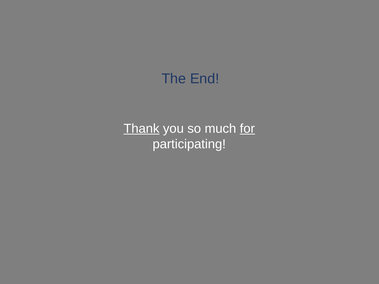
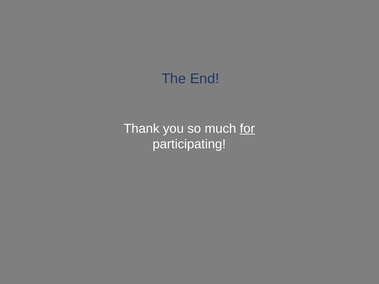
Thank underline: present -> none (141, 129)
